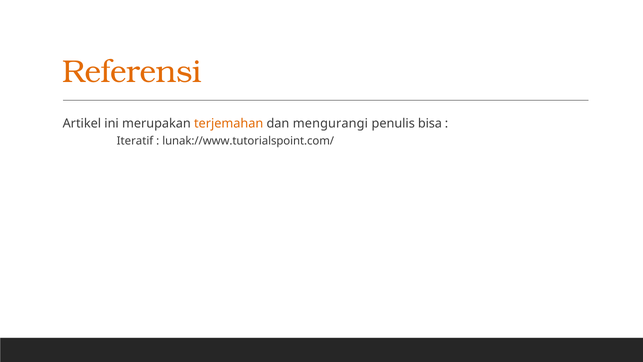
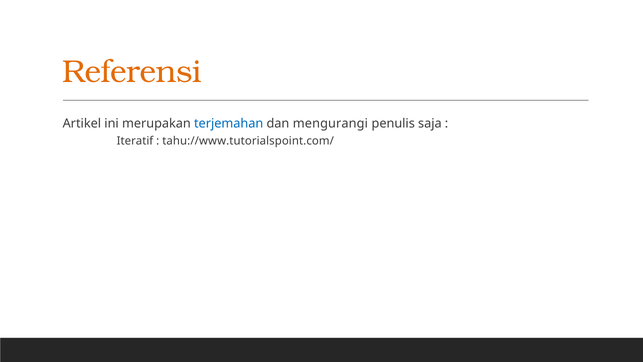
terjemahan colour: orange -> blue (229, 124)
bisa: bisa -> saja (430, 124)
lunak://www.tutorialspoint.com/: lunak://www.tutorialspoint.com/ -> tahu://www.tutorialspoint.com/ (248, 141)
